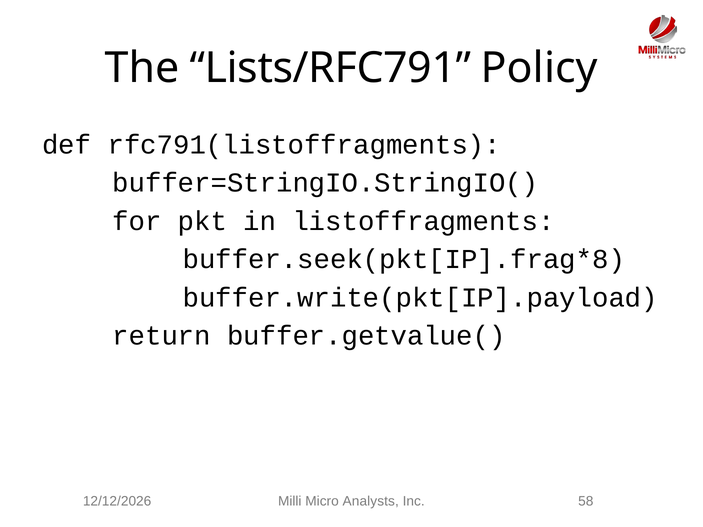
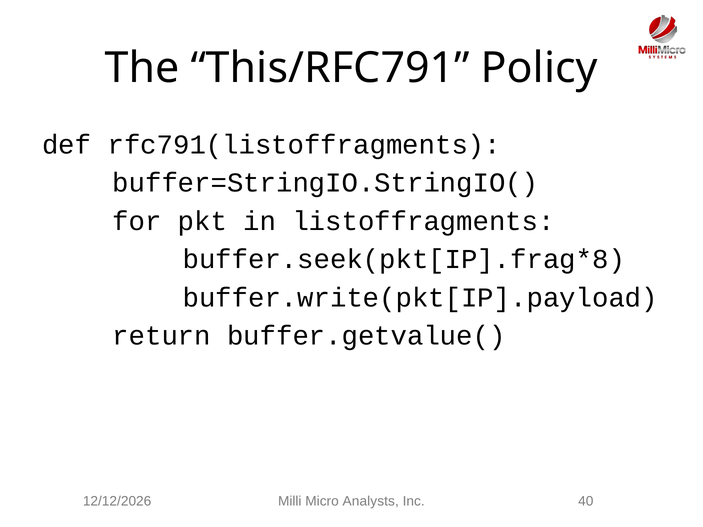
Lists/RFC791: Lists/RFC791 -> This/RFC791 (330, 68)
58: 58 -> 40 (586, 501)
